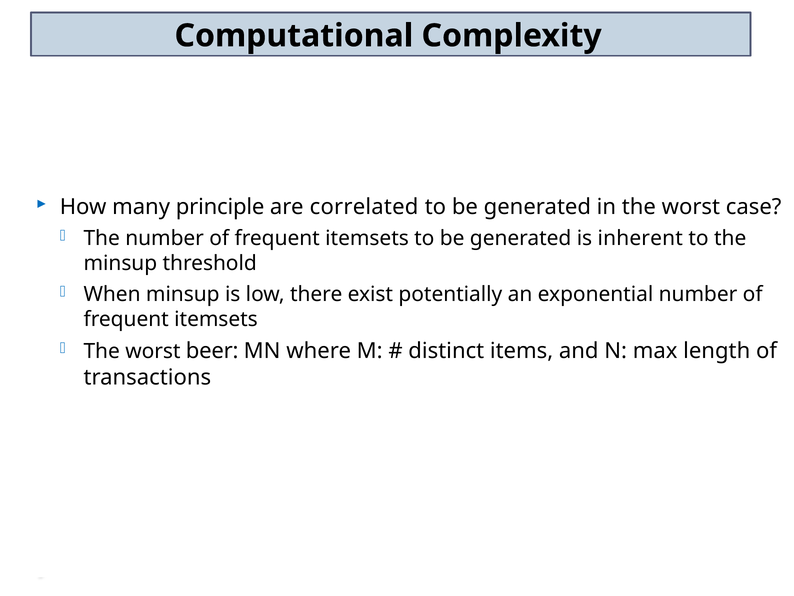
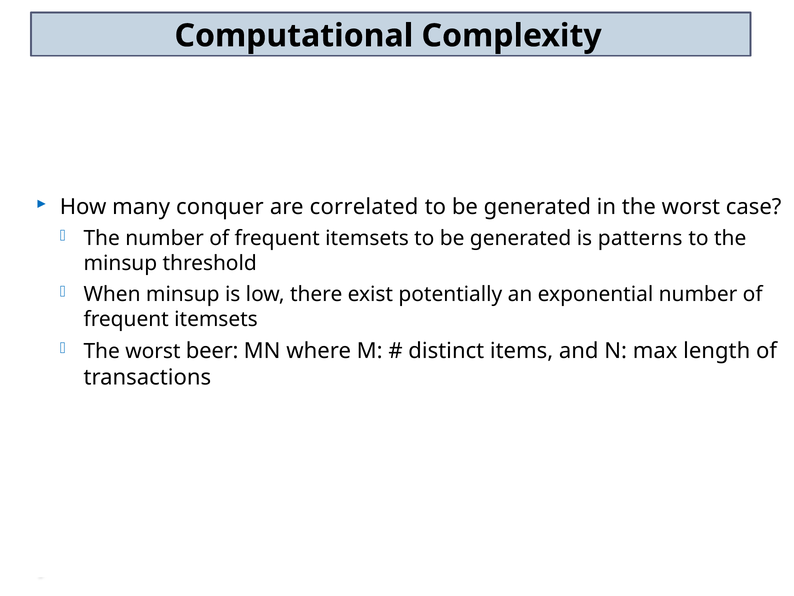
principle: principle -> conquer (220, 207)
inherent: inherent -> patterns (640, 238)
